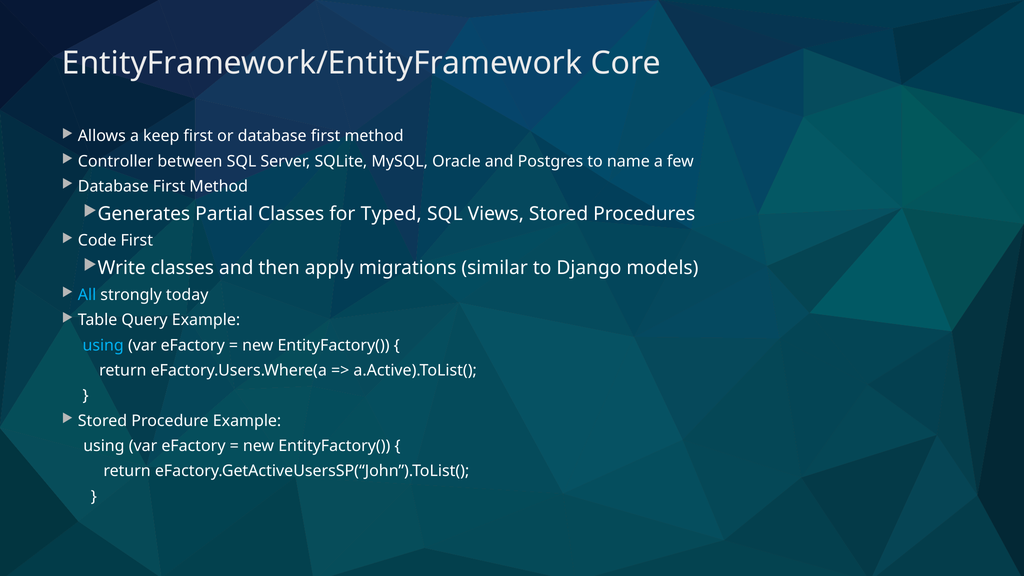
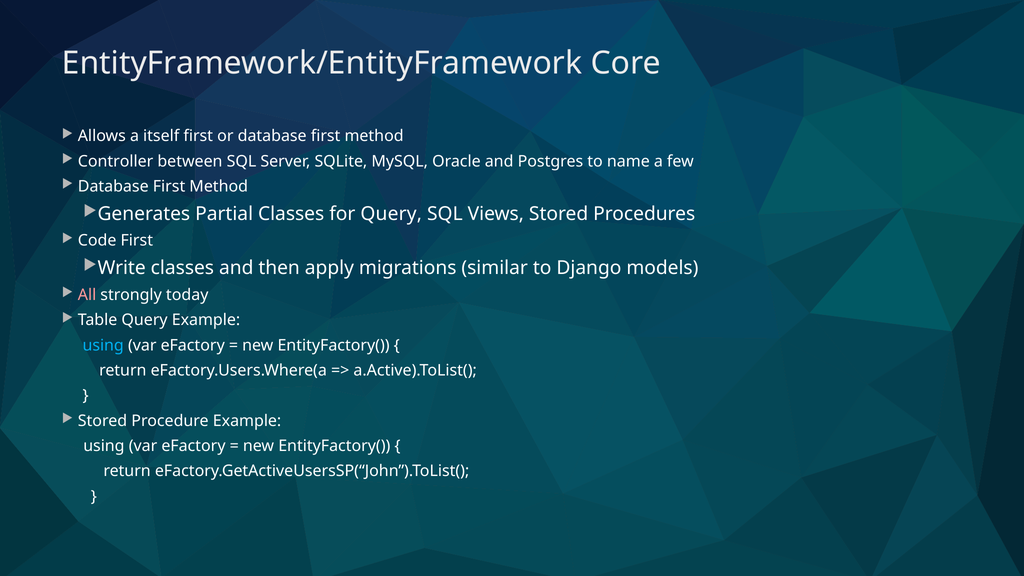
keep: keep -> itself (161, 136)
for Typed: Typed -> Query (391, 214)
All colour: light blue -> pink (87, 295)
